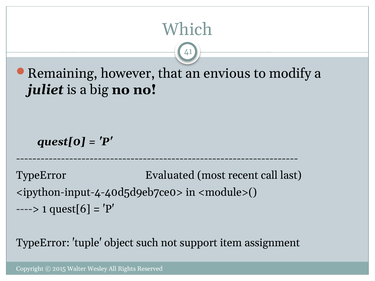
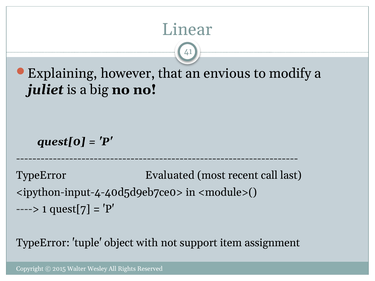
Which: Which -> Linear (187, 30)
Remaining: Remaining -> Explaining (63, 74)
quest[6: quest[6 -> quest[7 (70, 209)
such: such -> with (147, 243)
